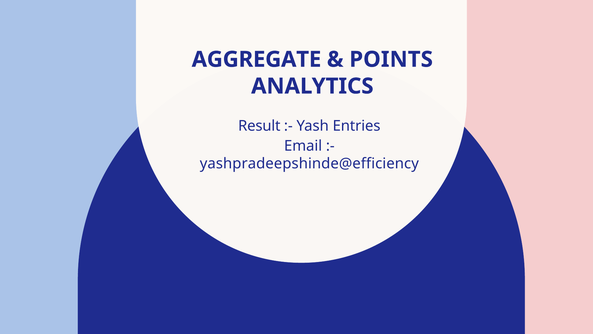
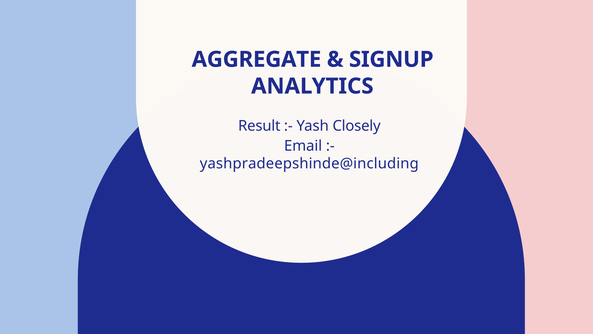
POINTS: POINTS -> SIGNUP (391, 59)
Entries: Entries -> Closely (357, 126)
yashpradeepshinde@efficiency: yashpradeepshinde@efficiency -> yashpradeepshinde@including (309, 163)
